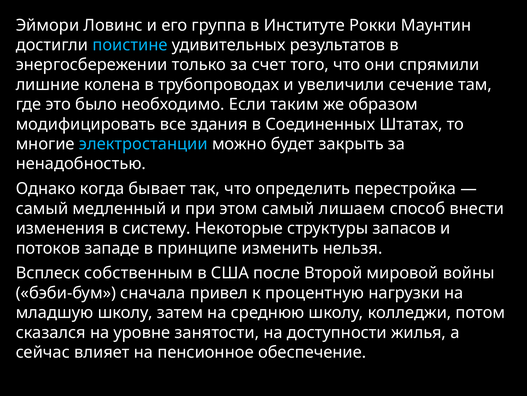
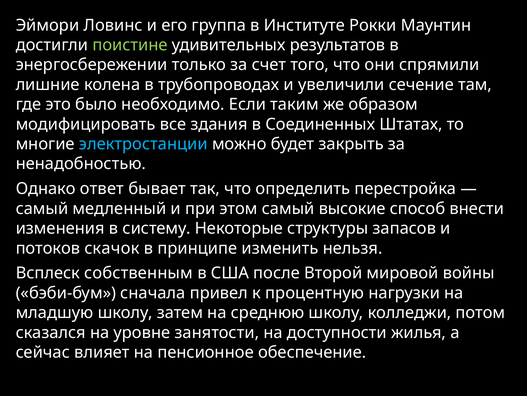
поистине colour: light blue -> light green (130, 45)
когда: когда -> ответ (102, 188)
лишаем: лишаем -> высокие (352, 208)
западе: западе -> скачок (112, 248)
